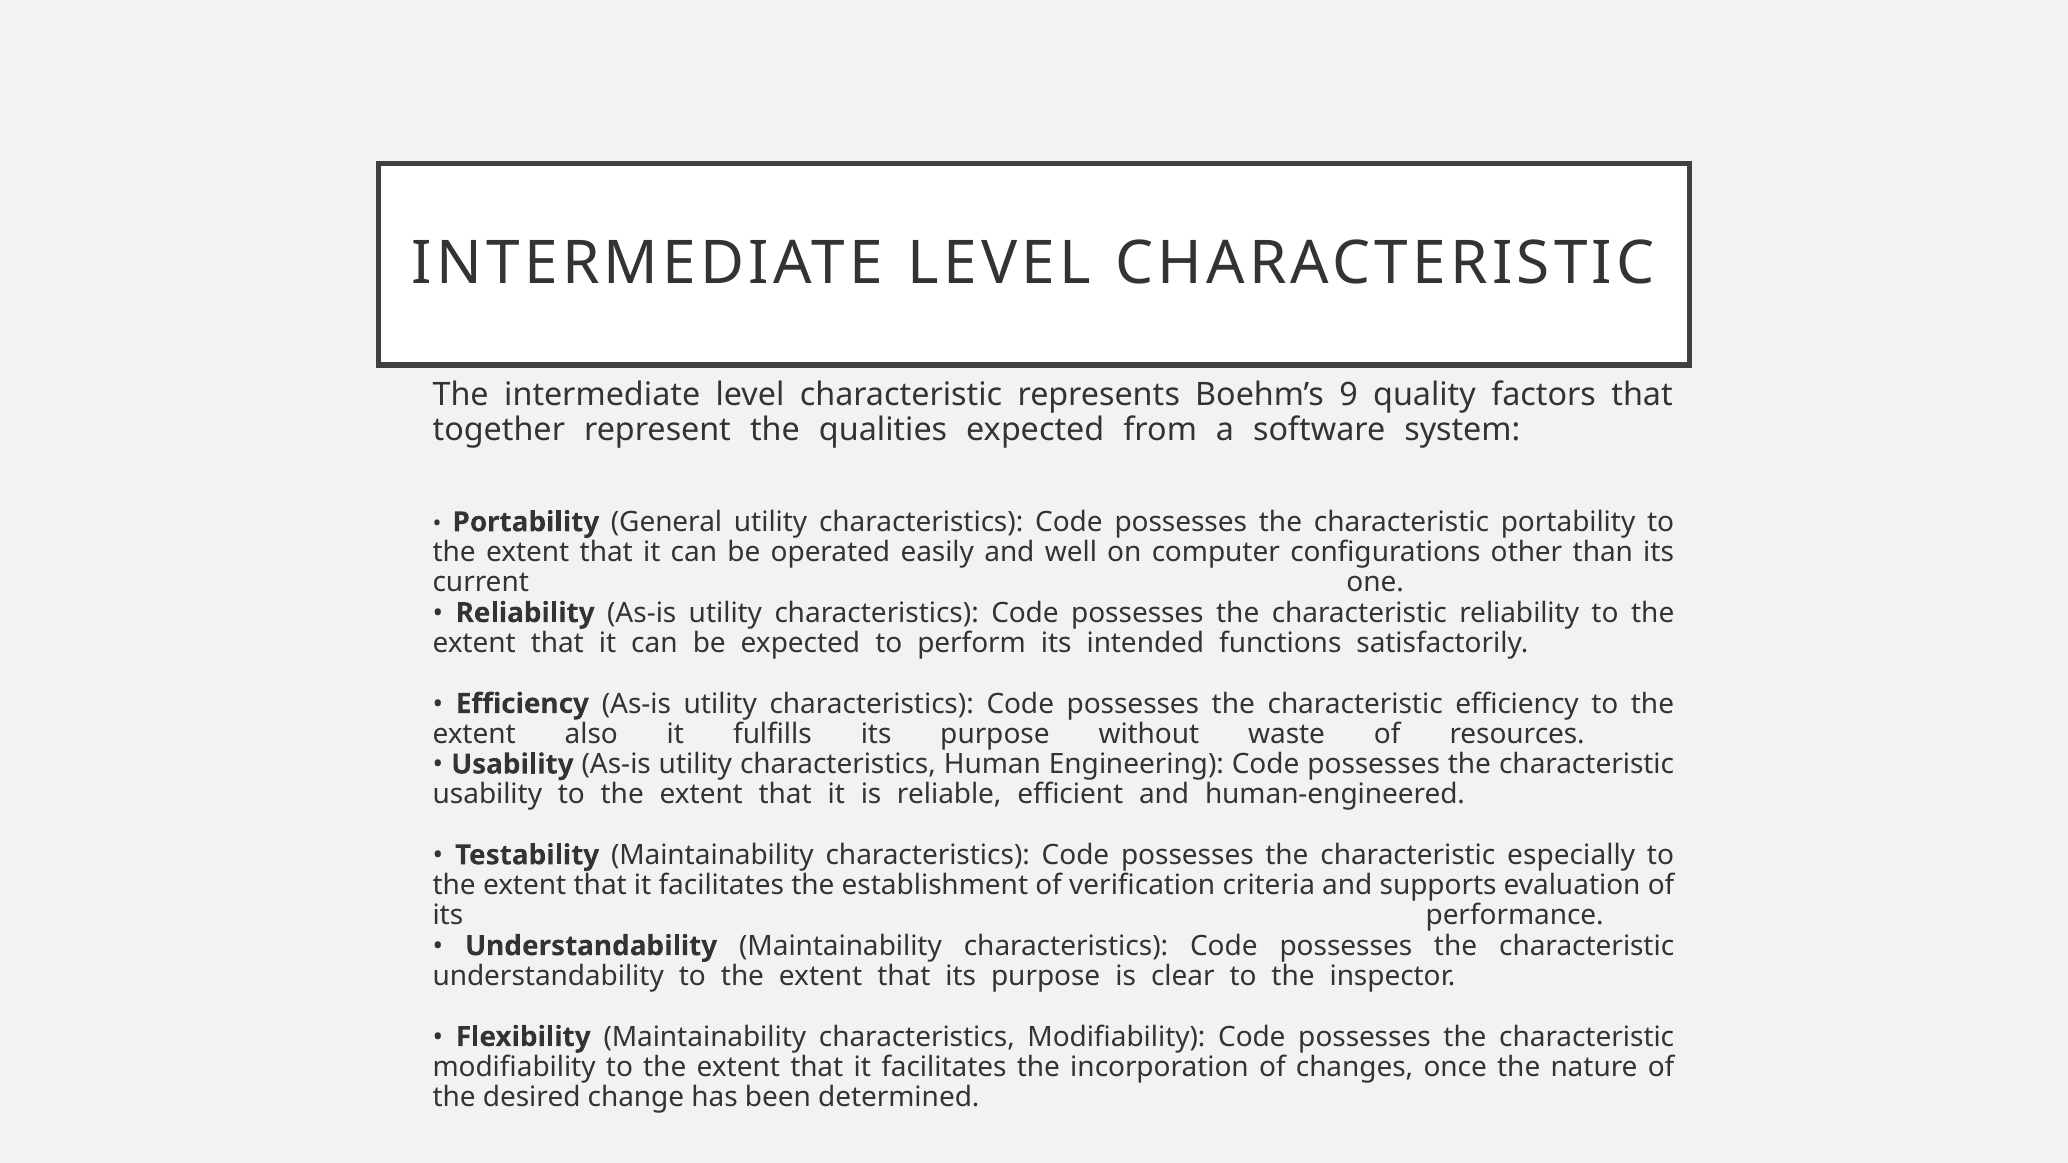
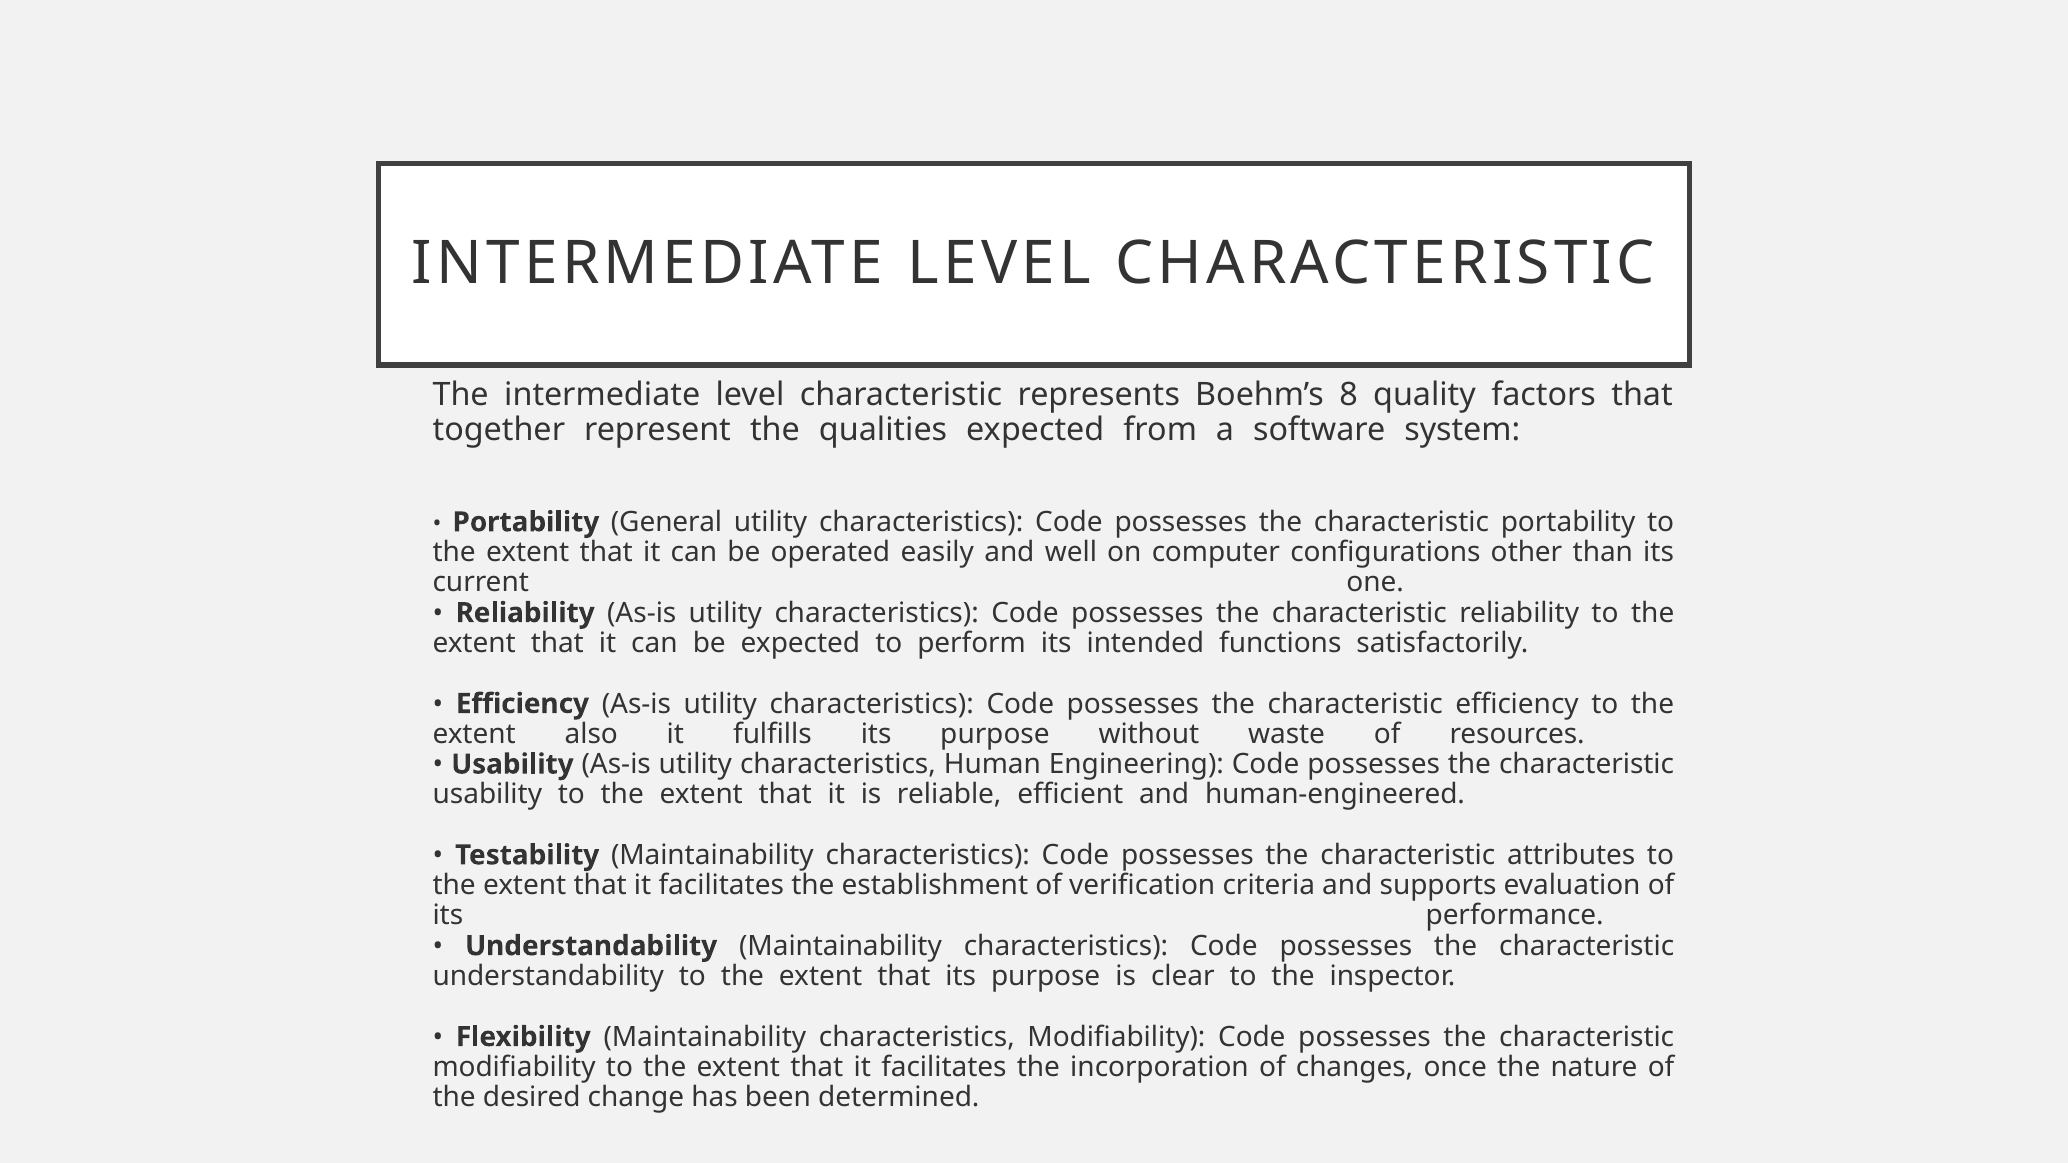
9: 9 -> 8 (1349, 395)
especially: especially -> attributes (1571, 855)
